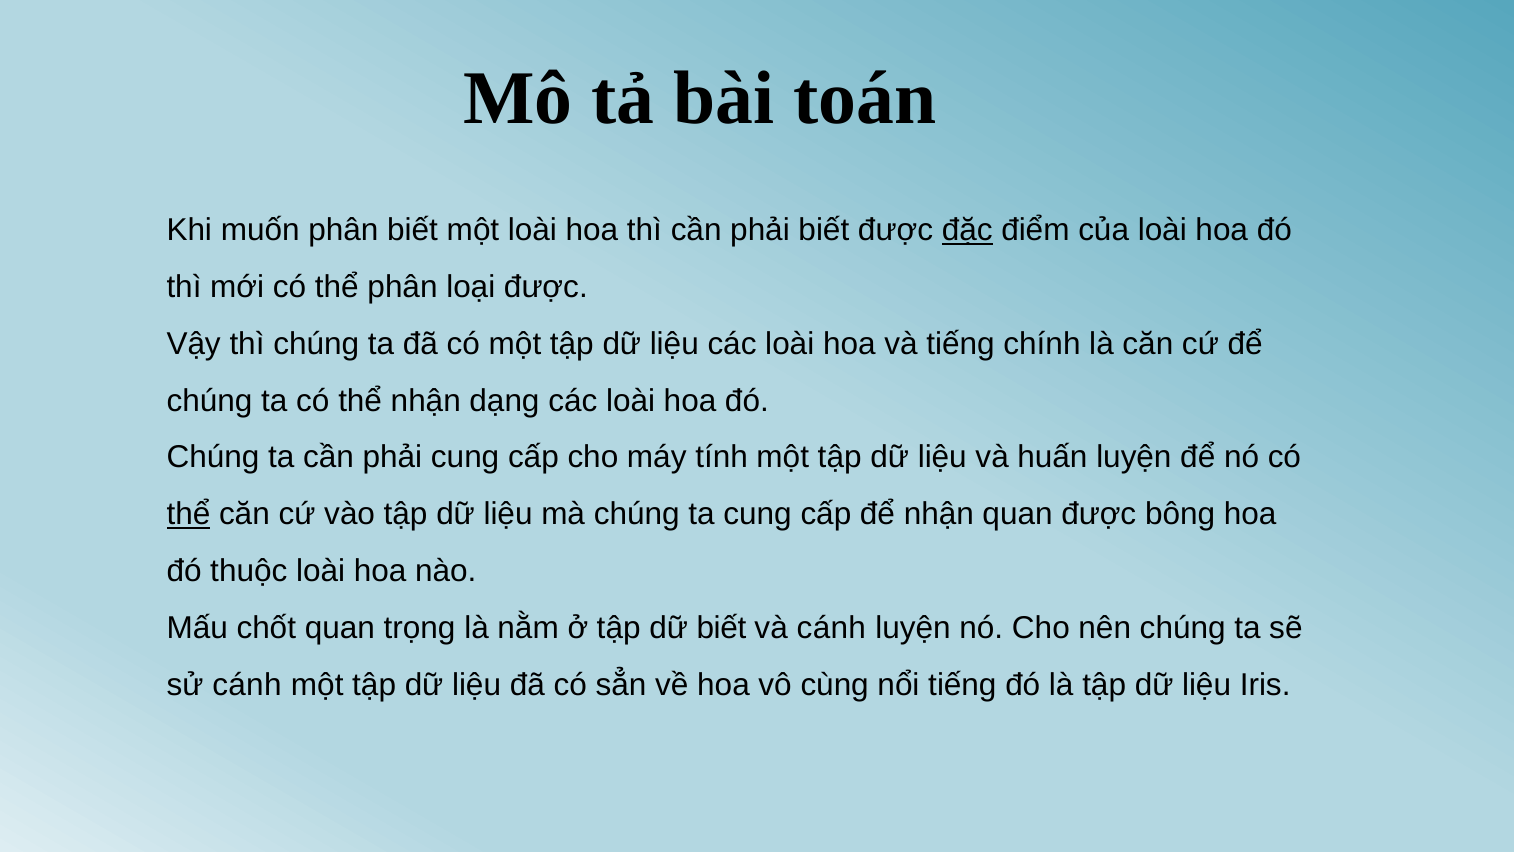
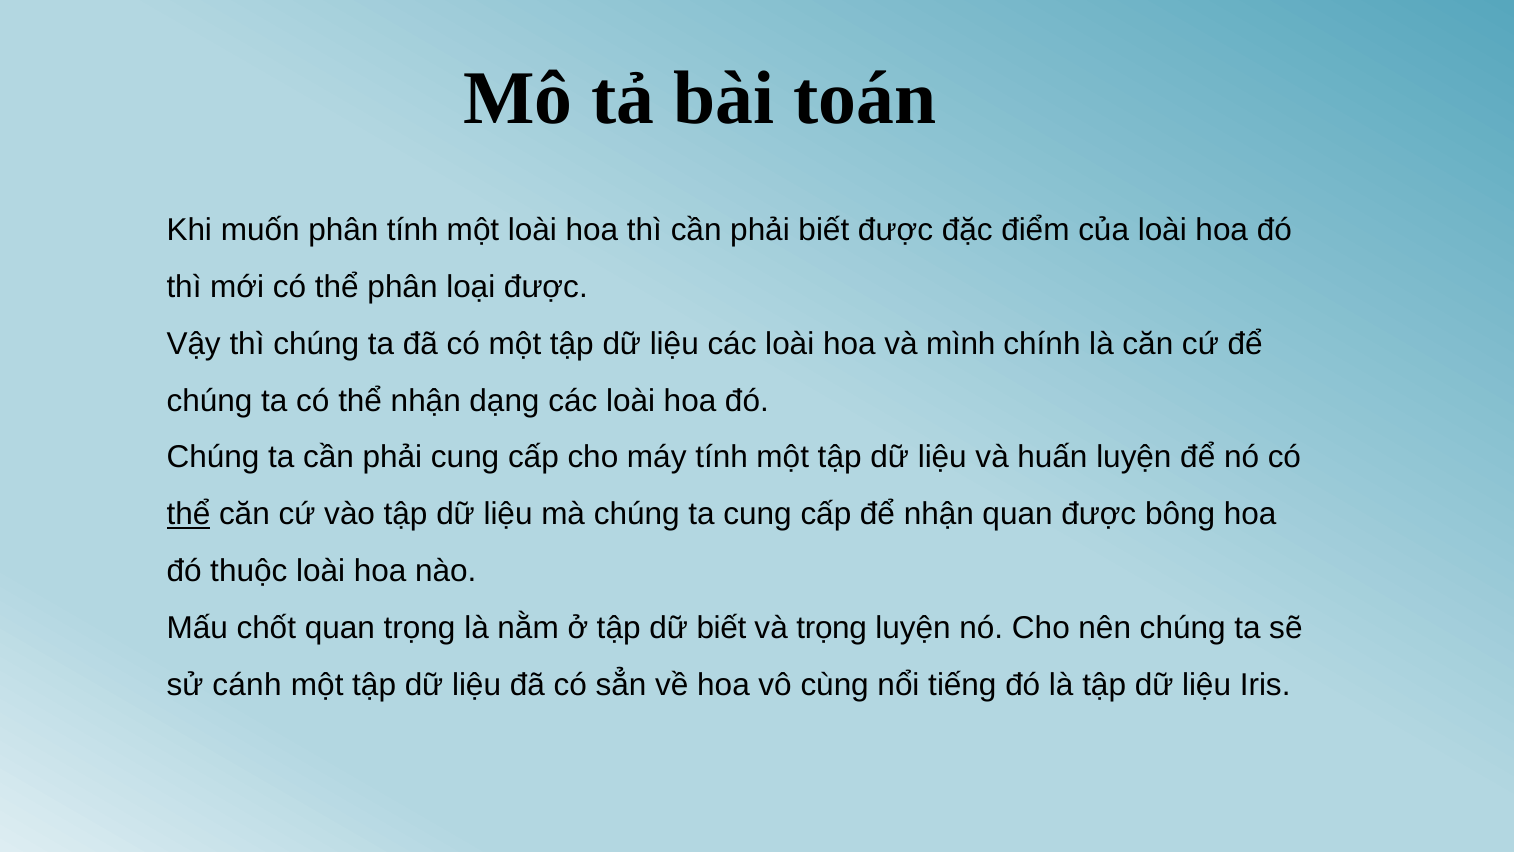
phân biết: biết -> tính (413, 230)
đặc underline: present -> none (967, 230)
và tiếng: tiếng -> mình (961, 344)
và cánh: cánh -> trọng (832, 628)
